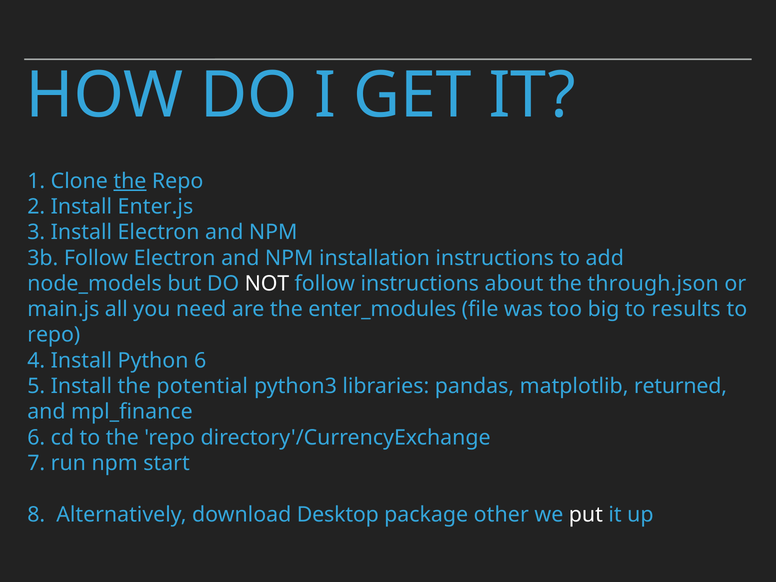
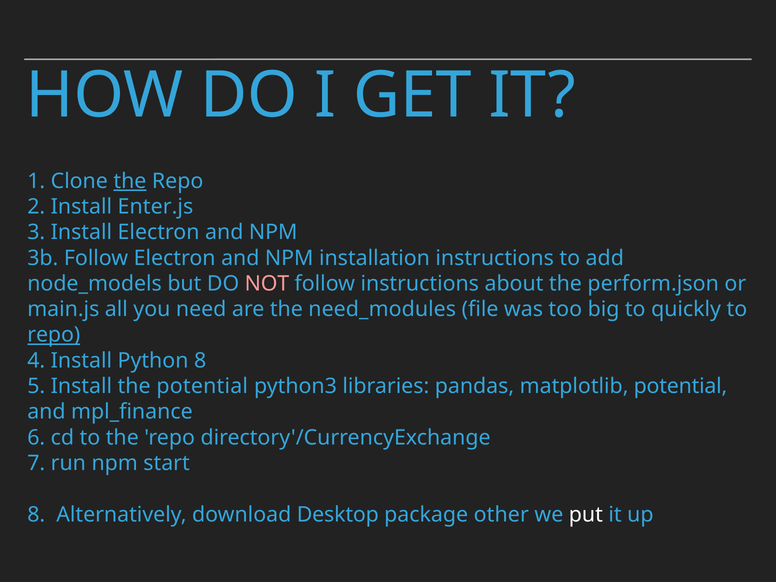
NOT colour: white -> pink (267, 284)
through.json: through.json -> perform.json (653, 284)
enter_modules: enter_modules -> need_modules (382, 309)
results: results -> quickly (686, 309)
repo underline: none -> present (54, 335)
Python 6: 6 -> 8 (200, 361)
matplotlib returned: returned -> potential (680, 386)
